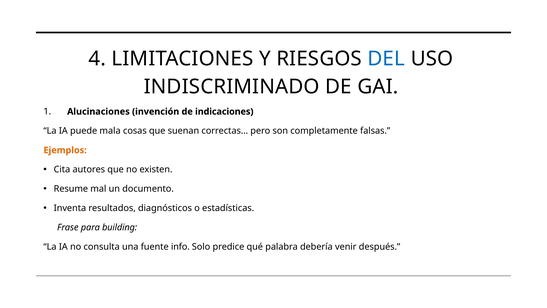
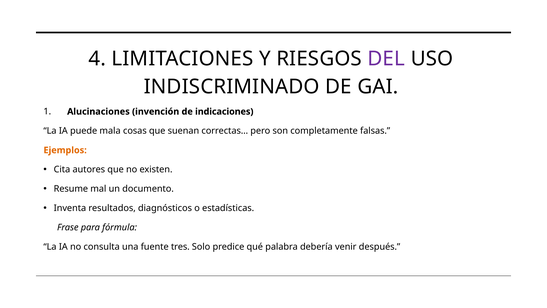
DEL colour: blue -> purple (386, 59)
building: building -> fórmula (120, 227)
info: info -> tres (180, 247)
